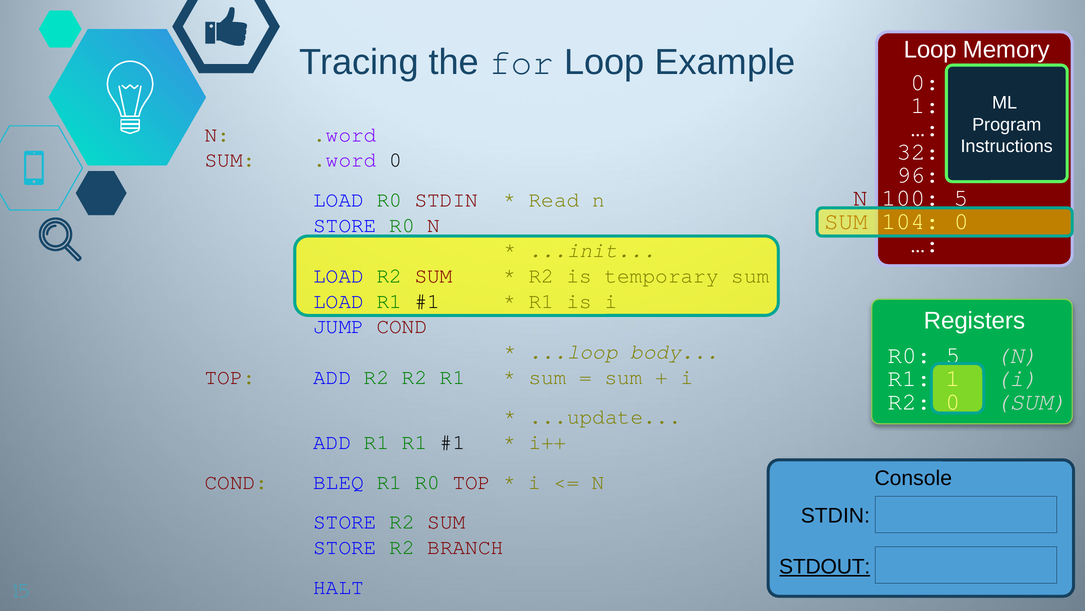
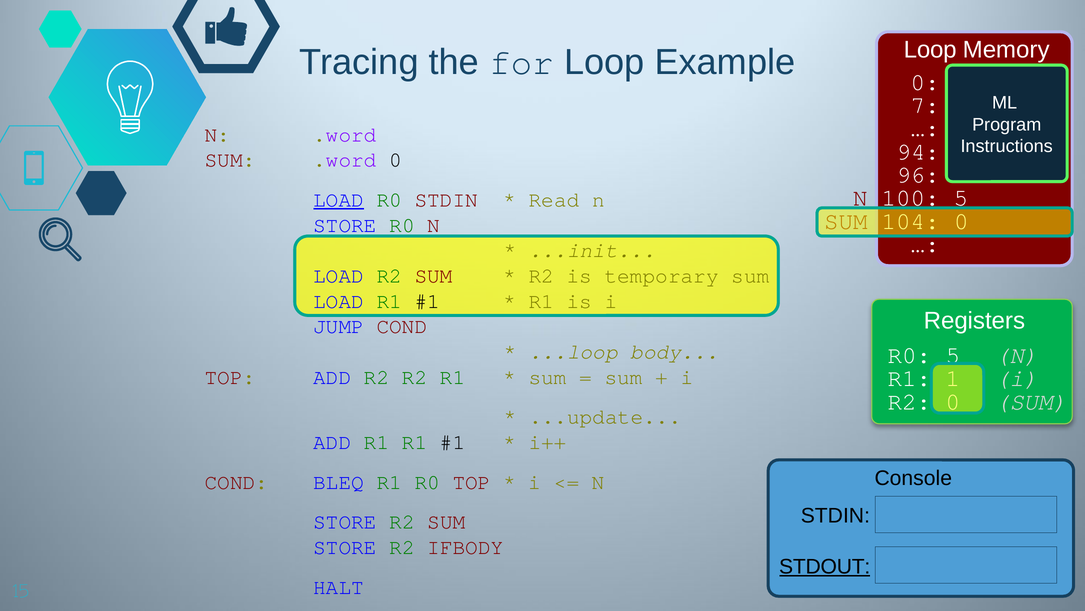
1: 1 -> 7 (925, 105)
32: 32 -> 94 (918, 151)
LOAD underline: none -> present (339, 199)
BRANCH: BRANCH -> IFBODY (465, 547)
